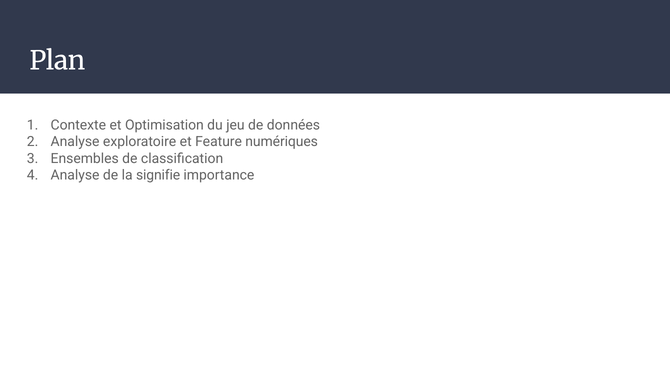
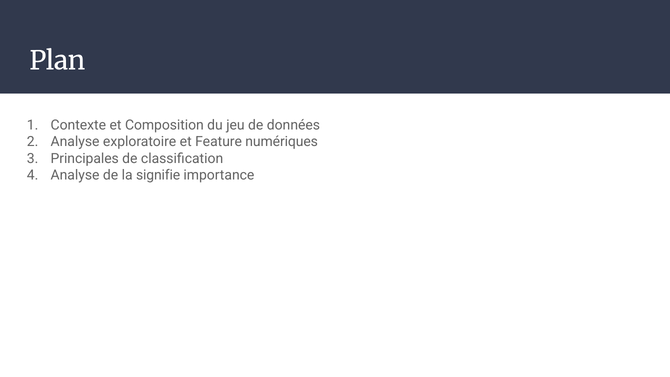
Optimisation: Optimisation -> Composition (164, 125)
Ensembles: Ensembles -> Principales (85, 159)
